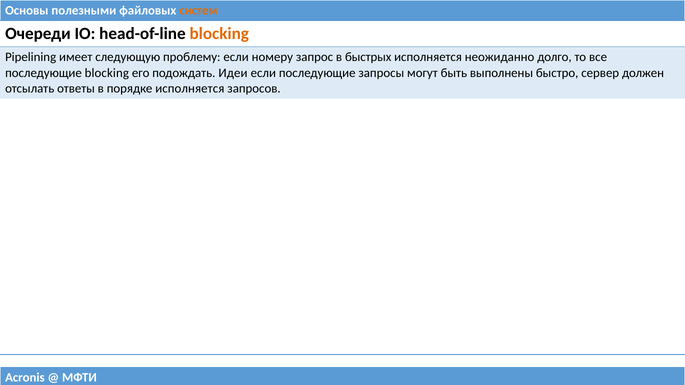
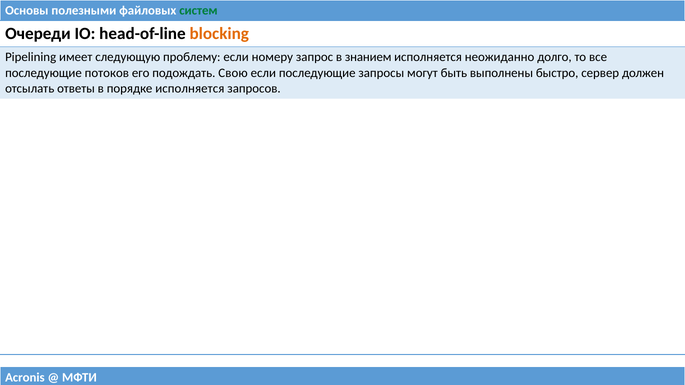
систем colour: orange -> green (198, 11)
быстрых: быстрых -> знанием (368, 57)
последующие blocking: blocking -> потоков (107, 73)
Идеи: Идеи -> Свою (233, 73)
